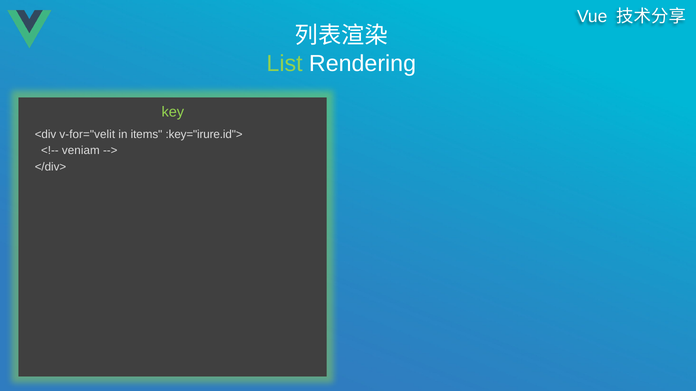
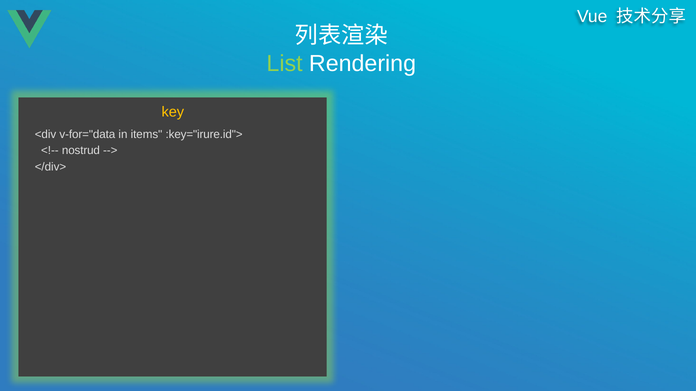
key colour: light green -> yellow (173, 112)
v-for="velit: v-for="velit -> v-for="data (87, 135)
veniam: veniam -> nostrud (81, 151)
